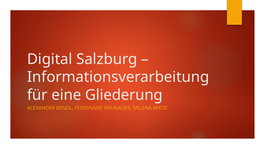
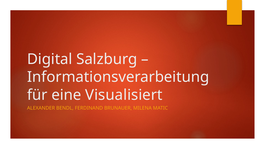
Gliederung: Gliederung -> Visualisiert (124, 95)
